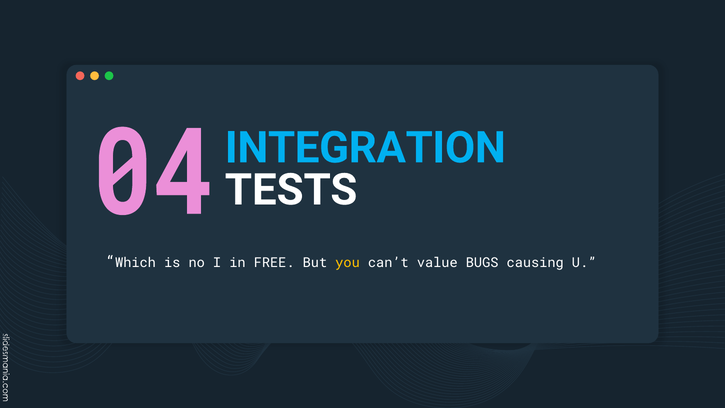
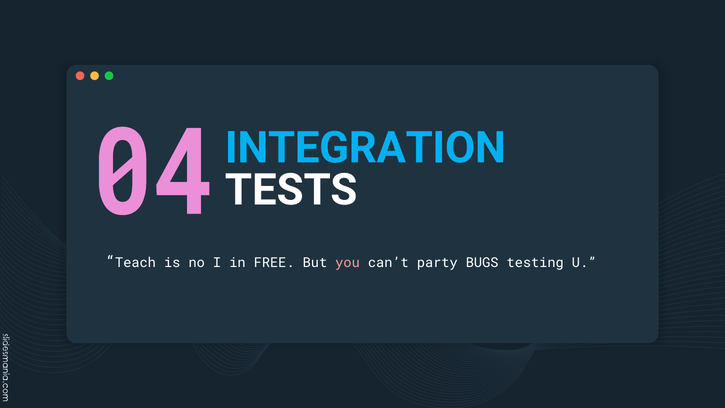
Which: Which -> Teach (135, 262)
you colour: yellow -> pink (348, 262)
value: value -> party (437, 262)
causing: causing -> testing (535, 262)
